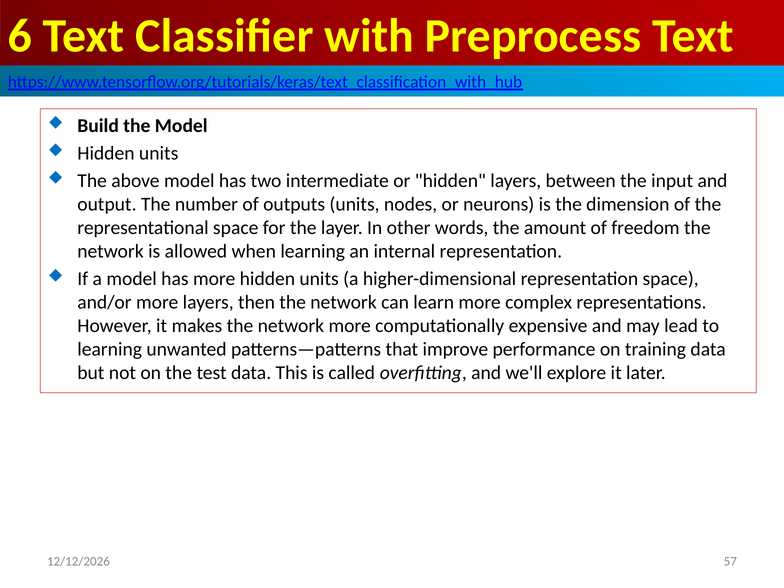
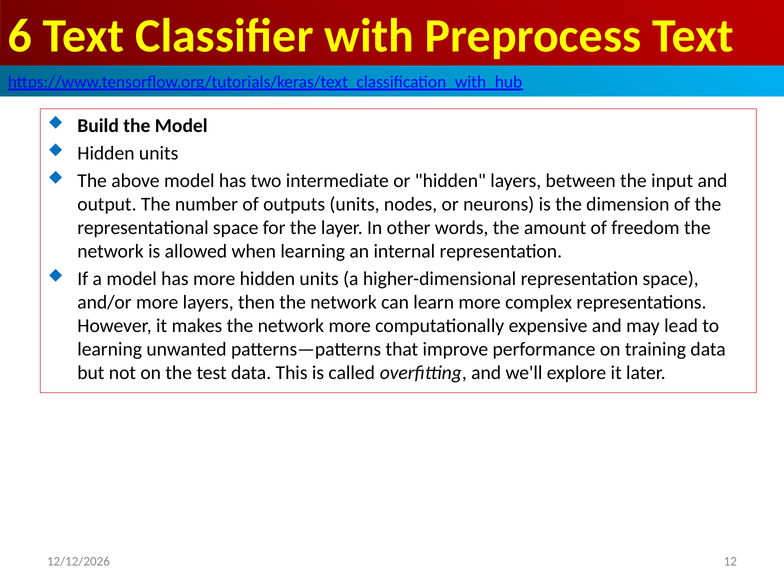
57: 57 -> 12 (730, 561)
